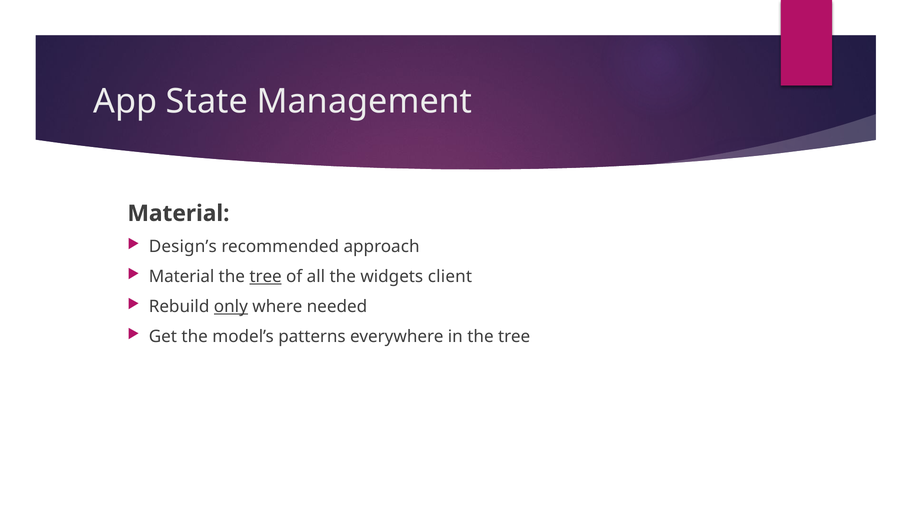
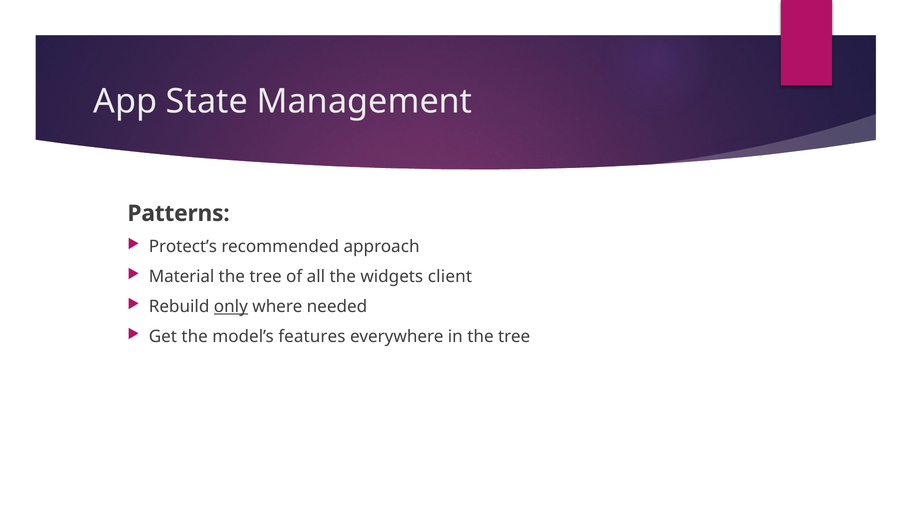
Material: Material -> Patterns (179, 213)
Design’s: Design’s -> Protect’s (183, 246)
tree underline: present -> none (266, 277)
patterns: patterns -> features (312, 337)
